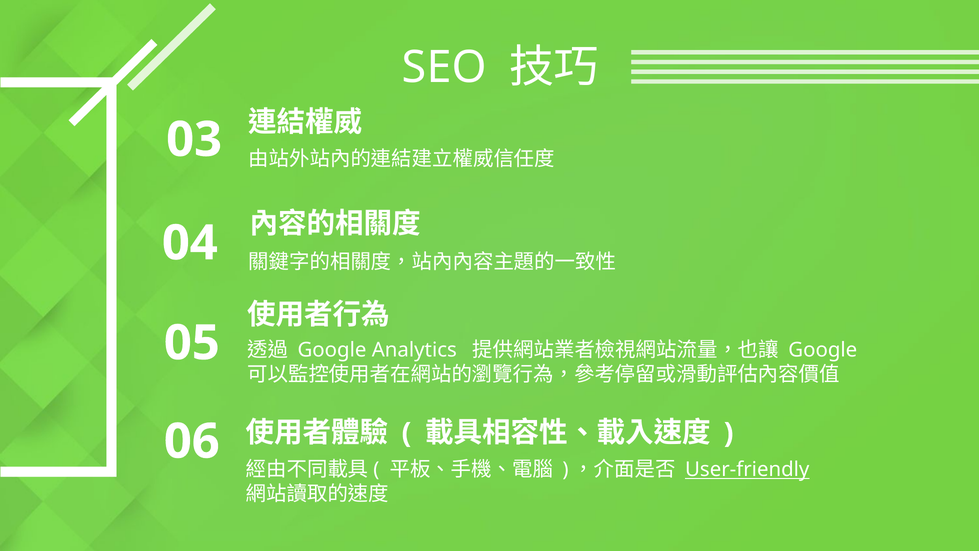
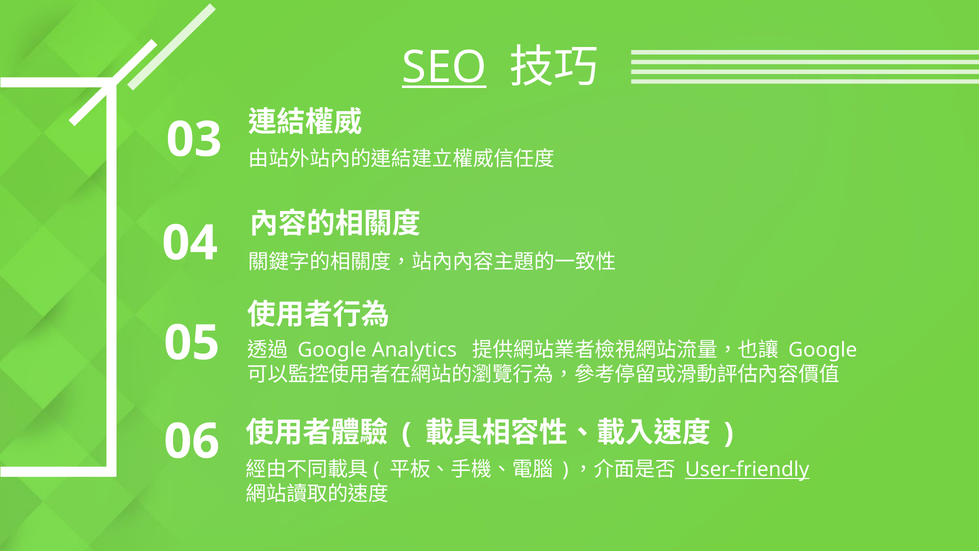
SEO underline: none -> present (444, 67)
